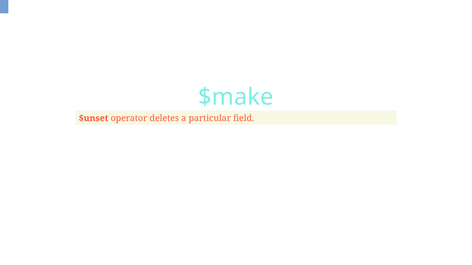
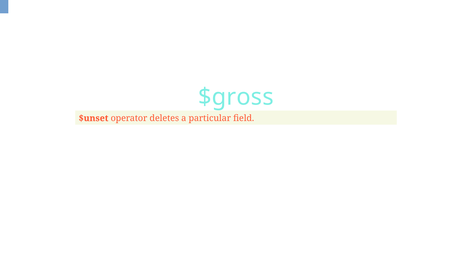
$make: $make -> $gross (236, 97)
